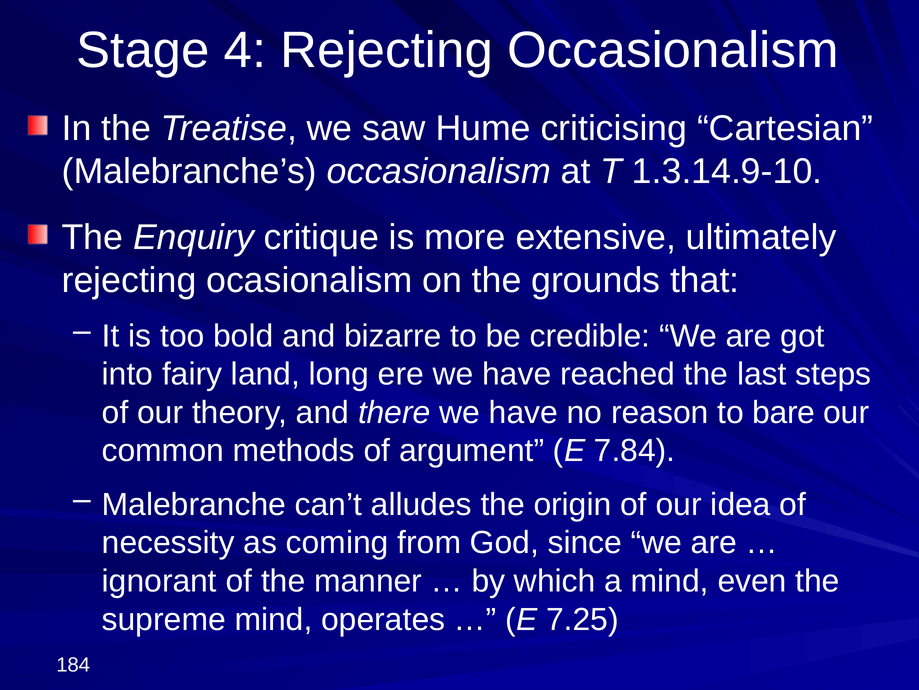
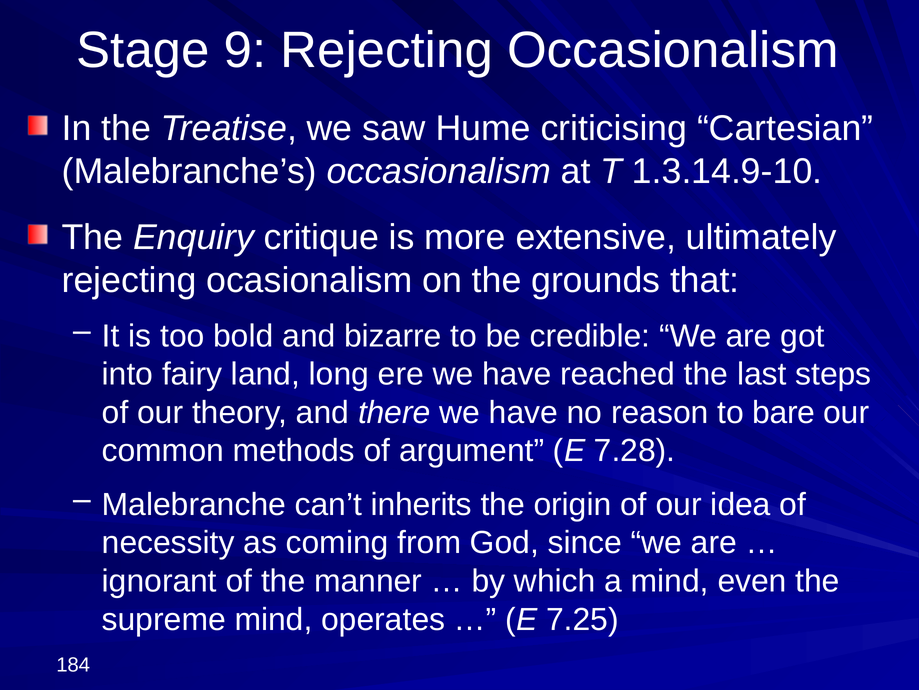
4: 4 -> 9 (245, 51)
7.84: 7.84 -> 7.28 (635, 450)
alludes: alludes -> inherits (421, 504)
